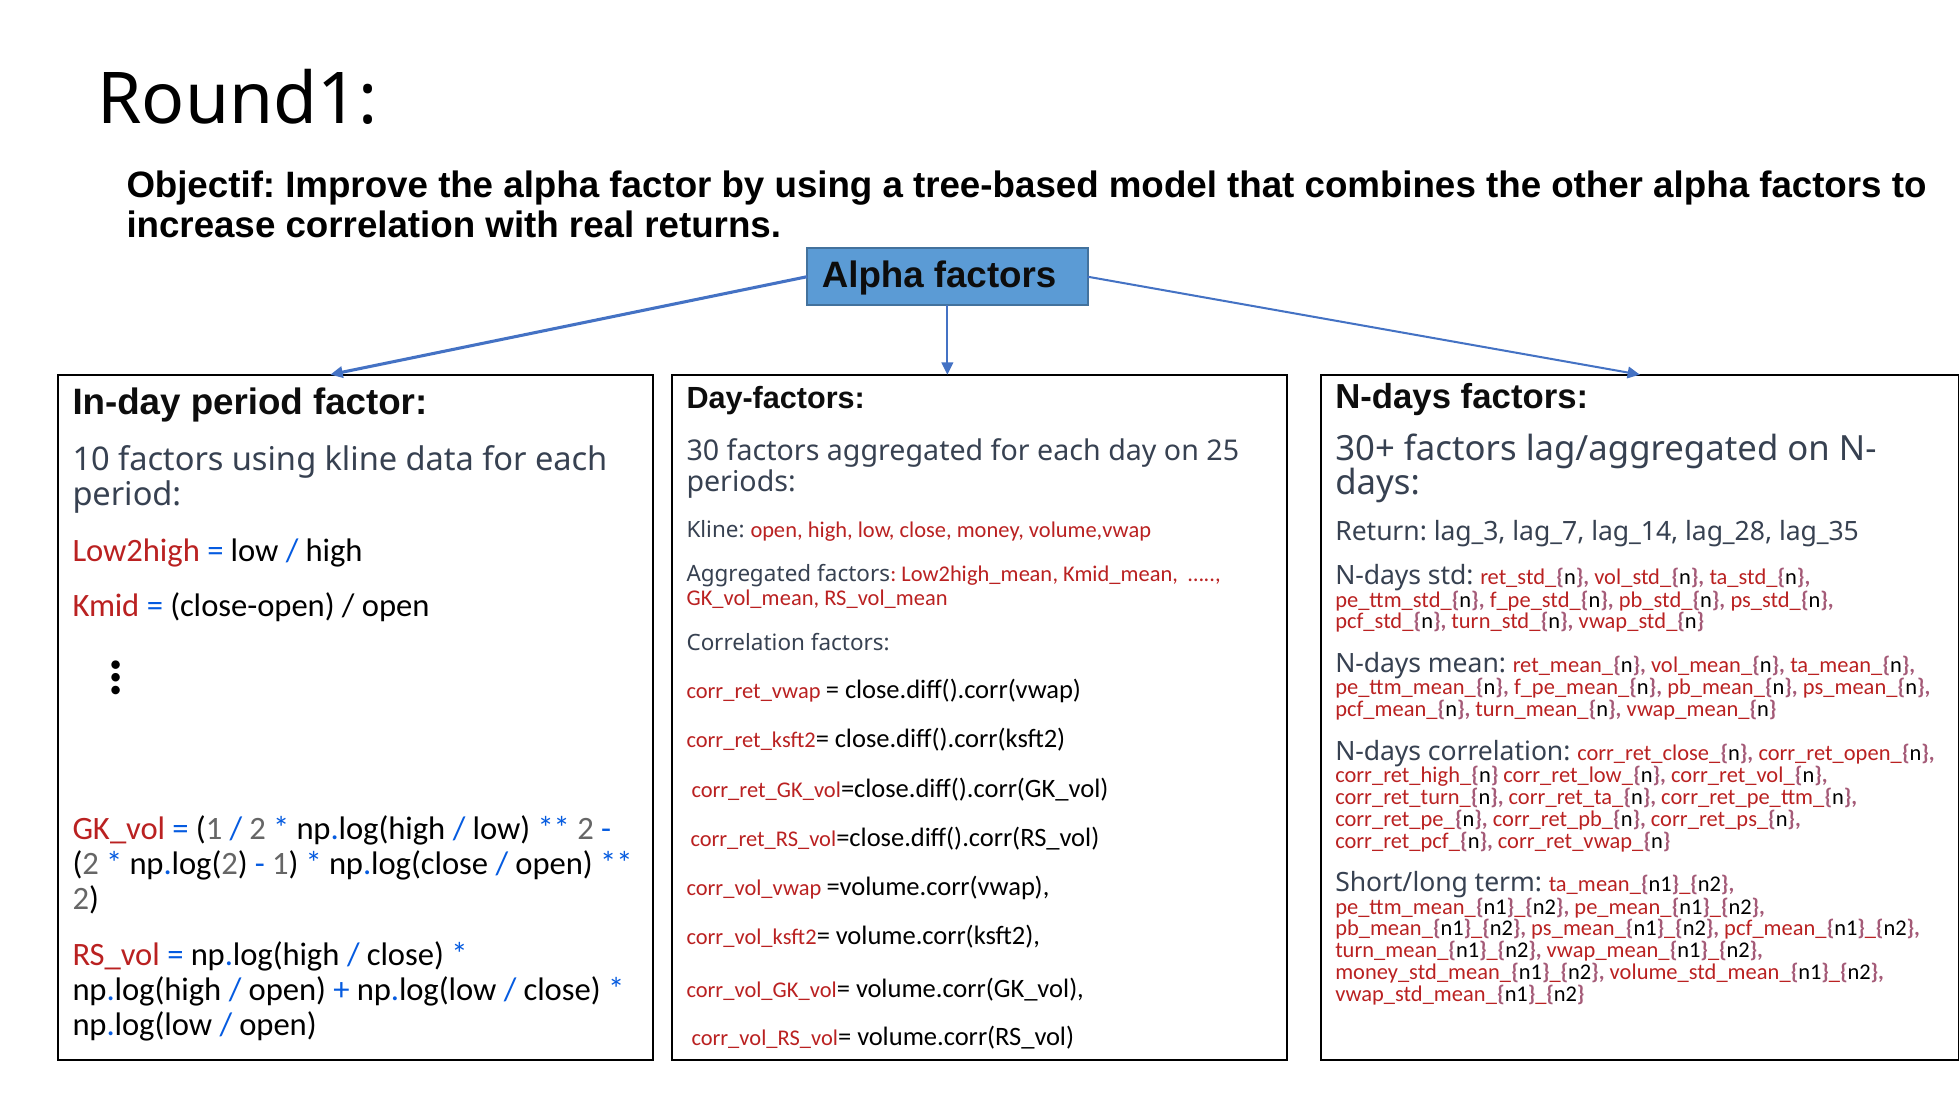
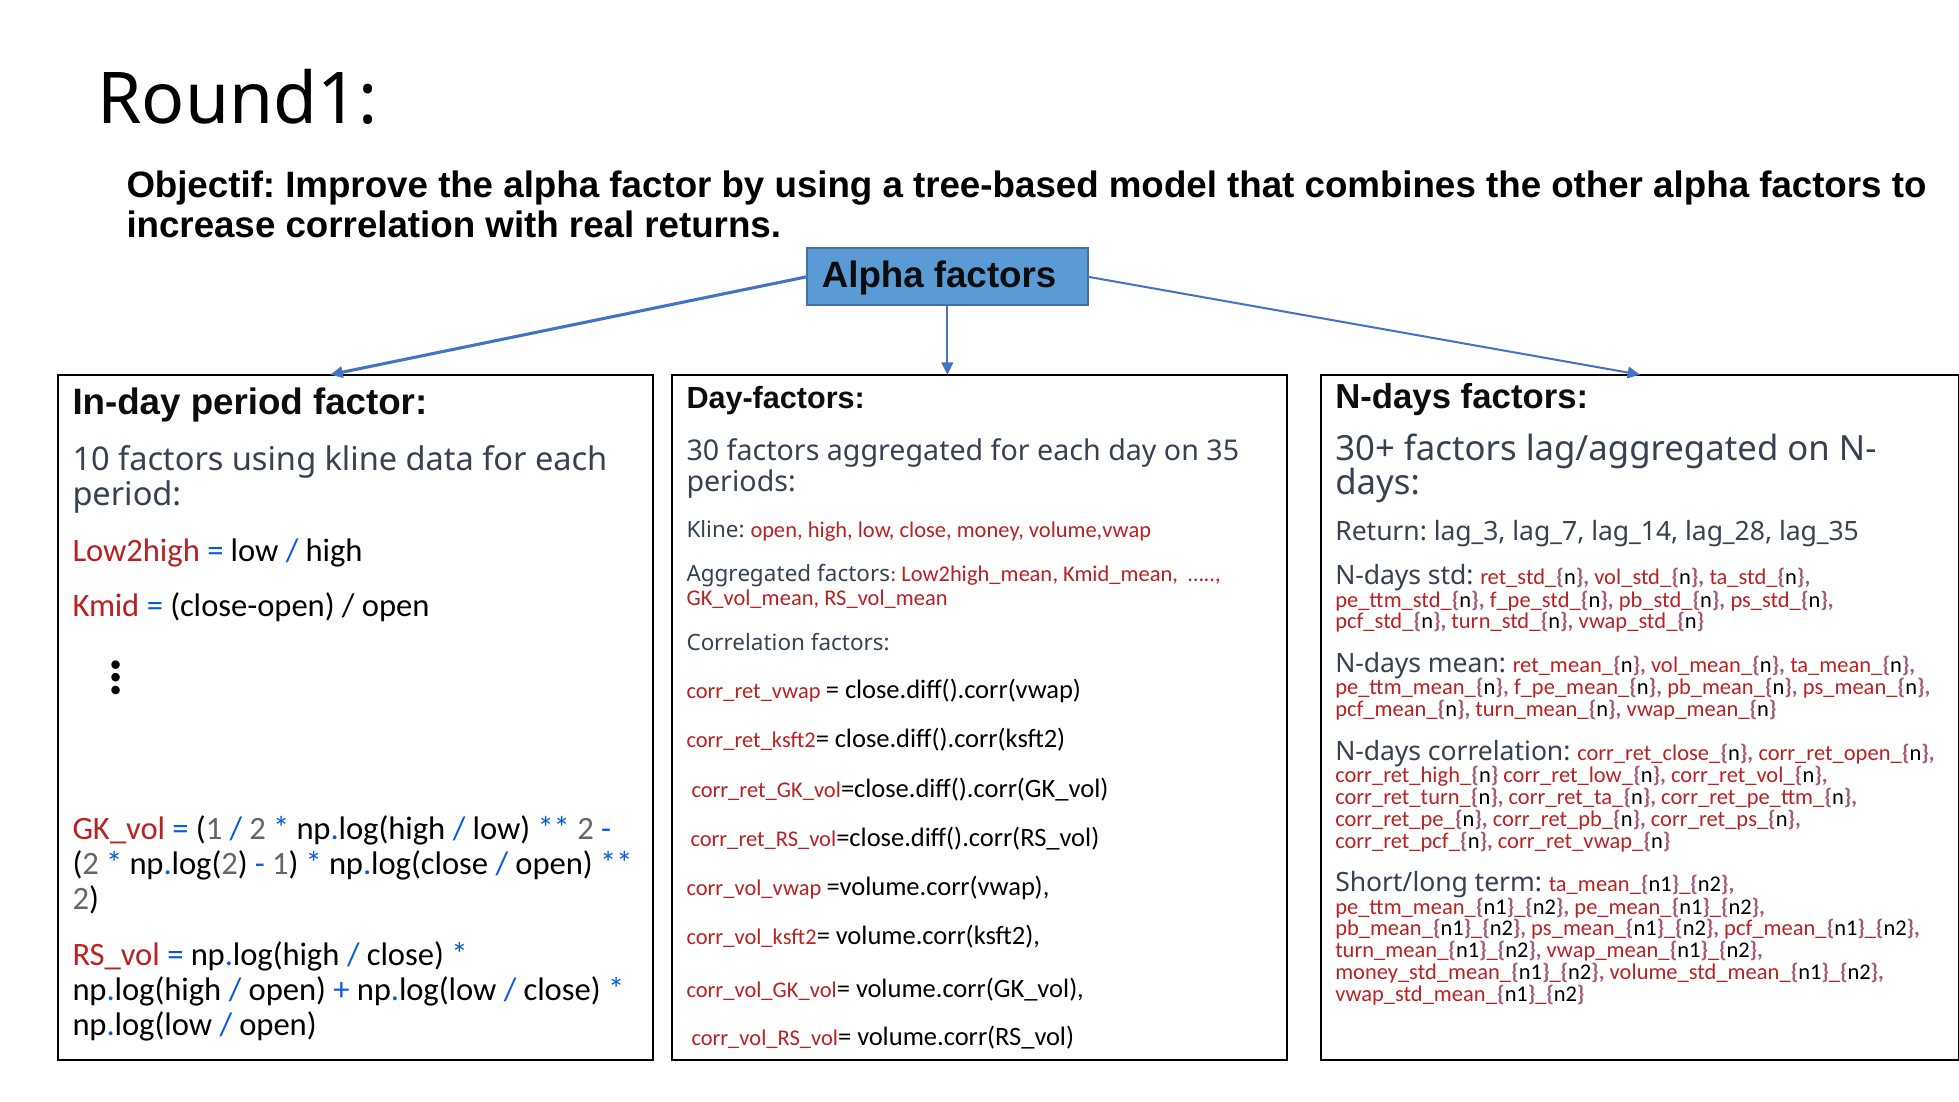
25: 25 -> 35 (1223, 451)
